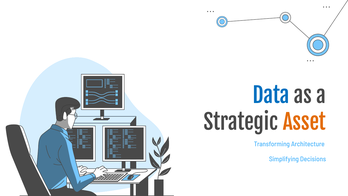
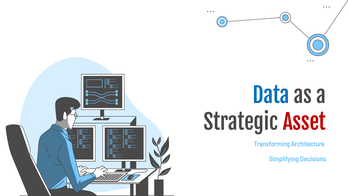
Asset colour: orange -> red (304, 123)
